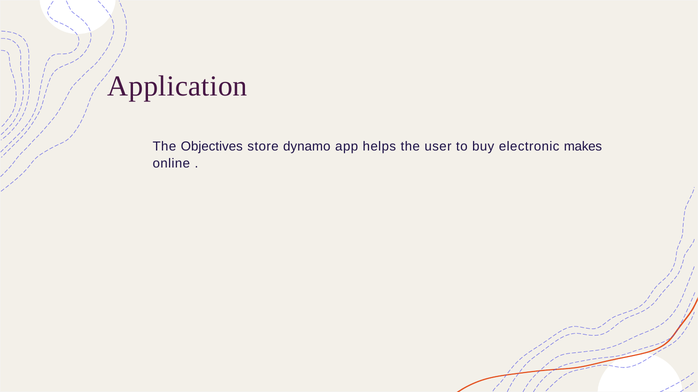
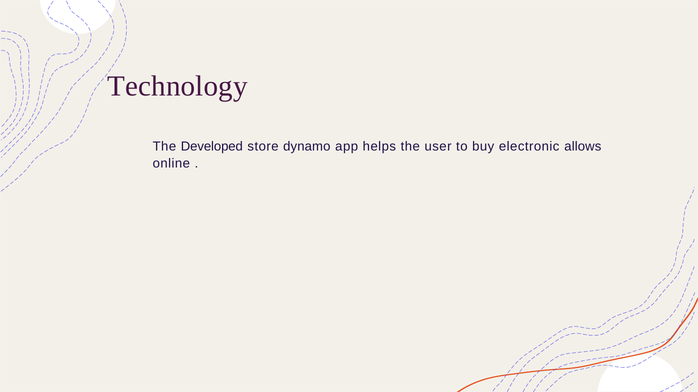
Application: Application -> Technology (177, 86)
Objectives: Objectives -> Developed (212, 146)
makes: makes -> allows (583, 146)
